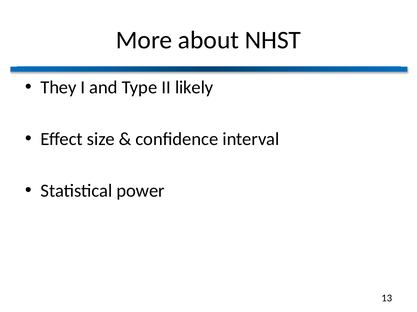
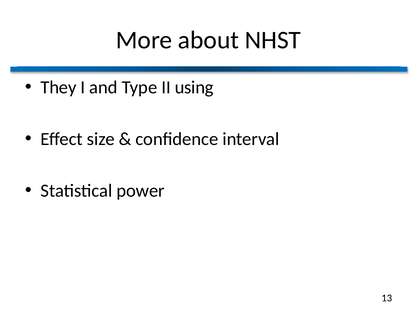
likely: likely -> using (194, 87)
